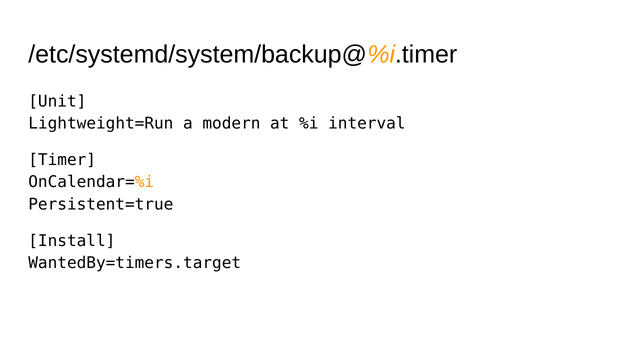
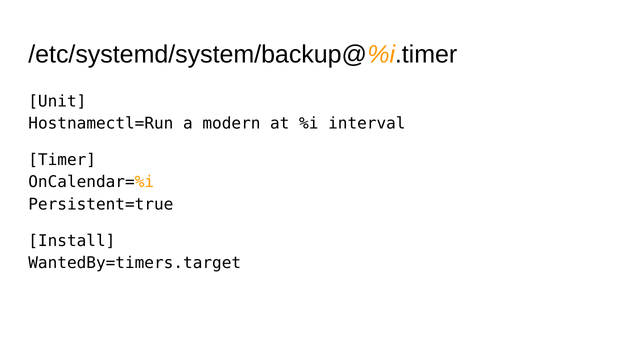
Lightweight=Run: Lightweight=Run -> Hostnamectl=Run (101, 123)
